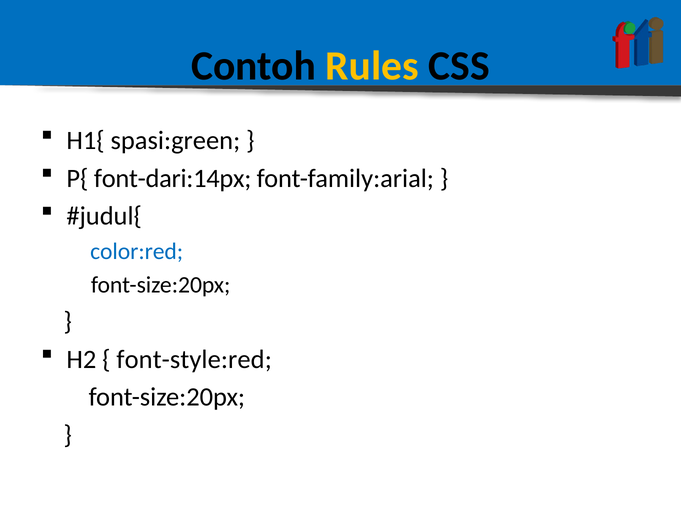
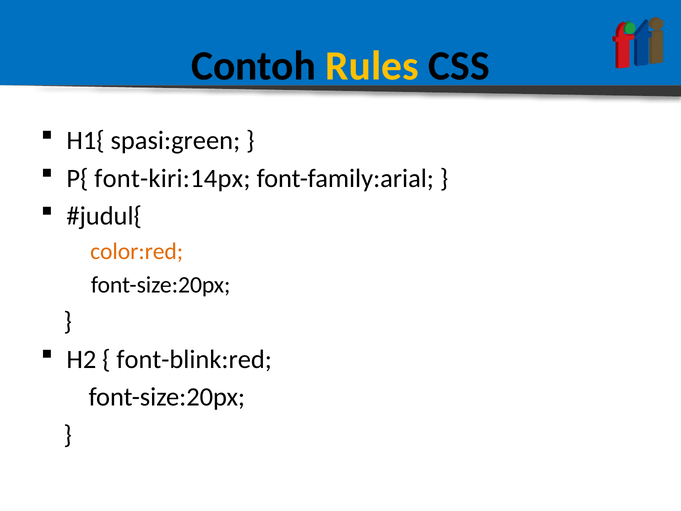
font-dari:14px: font-dari:14px -> font-kiri:14px (172, 178)
color:red colour: blue -> orange (137, 251)
font-style:red: font-style:red -> font-blink:red (194, 359)
